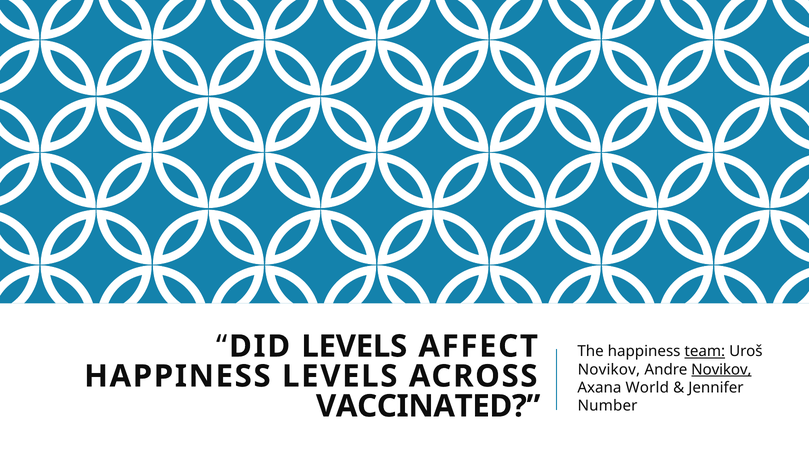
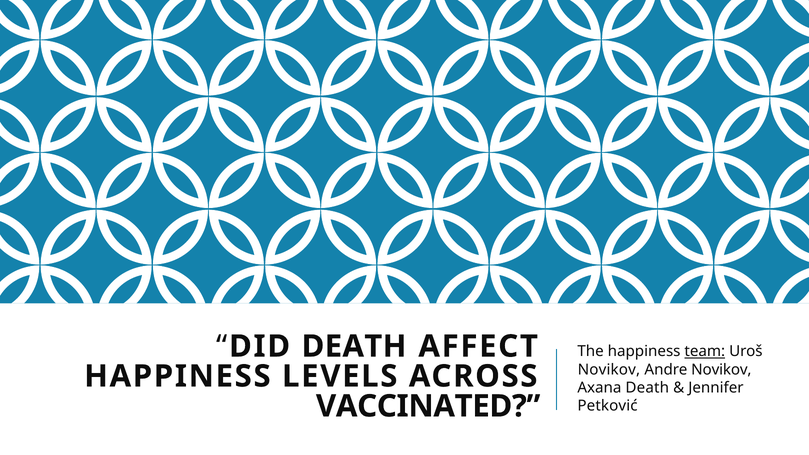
DID LEVELS: LEVELS -> DEATH (354, 346)
Novikov underline: present -> none (721, 370)
Axana World: World -> Death (647, 388)
Number: Number -> Petković (608, 406)
